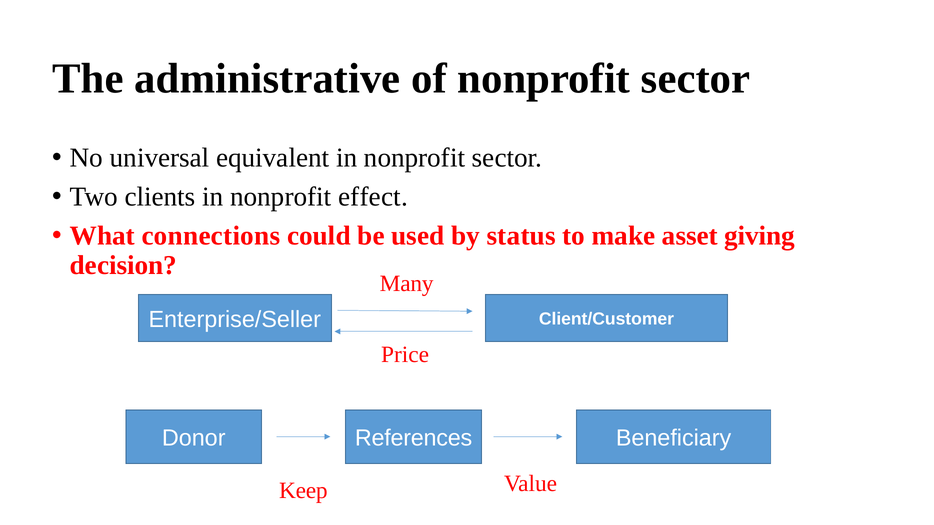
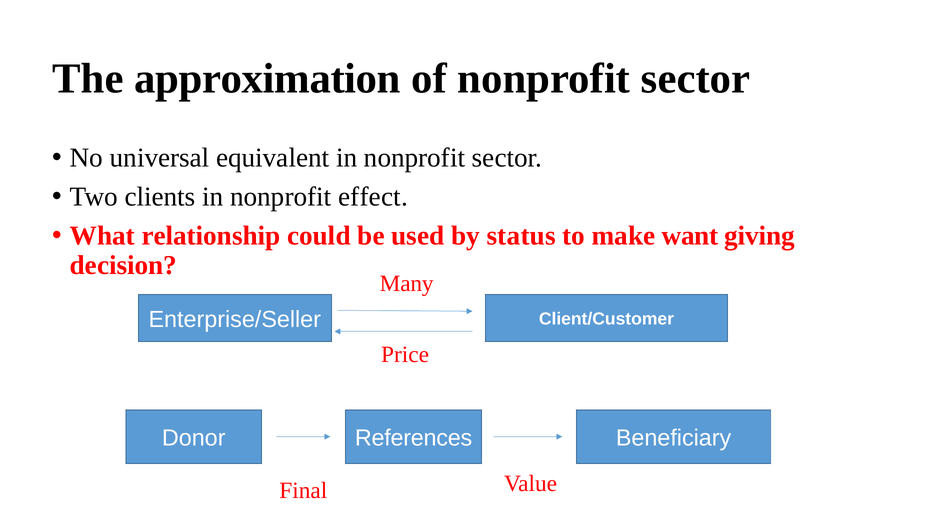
administrative: administrative -> approximation (268, 79)
connections: connections -> relationship (211, 236)
asset: asset -> want (690, 236)
Keep: Keep -> Final (303, 491)
